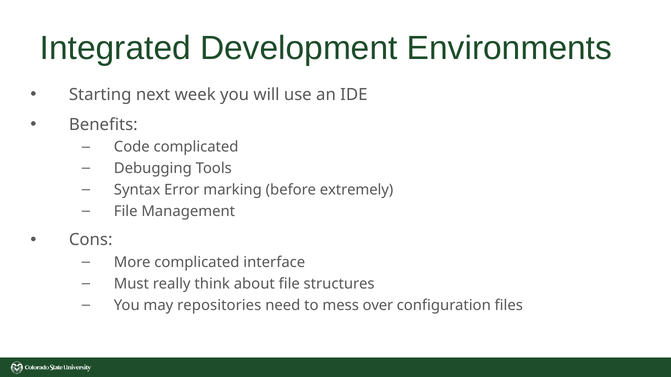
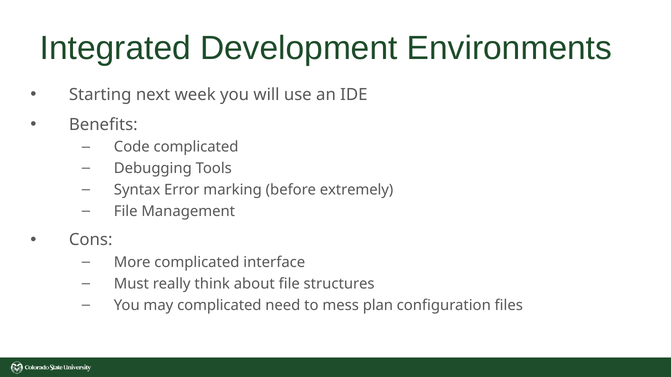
may repositories: repositories -> complicated (219, 306)
over: over -> plan (378, 306)
